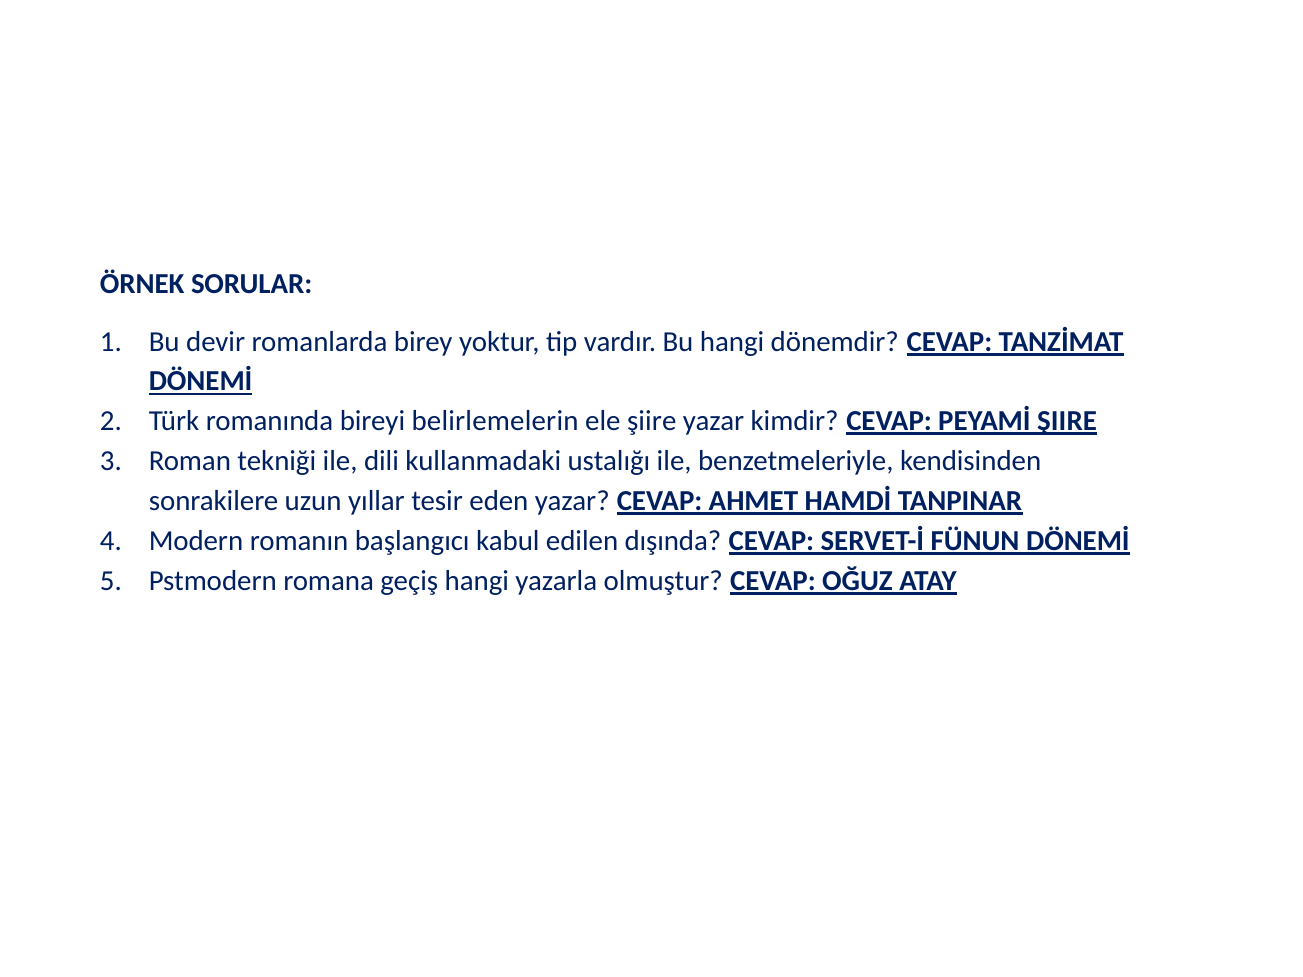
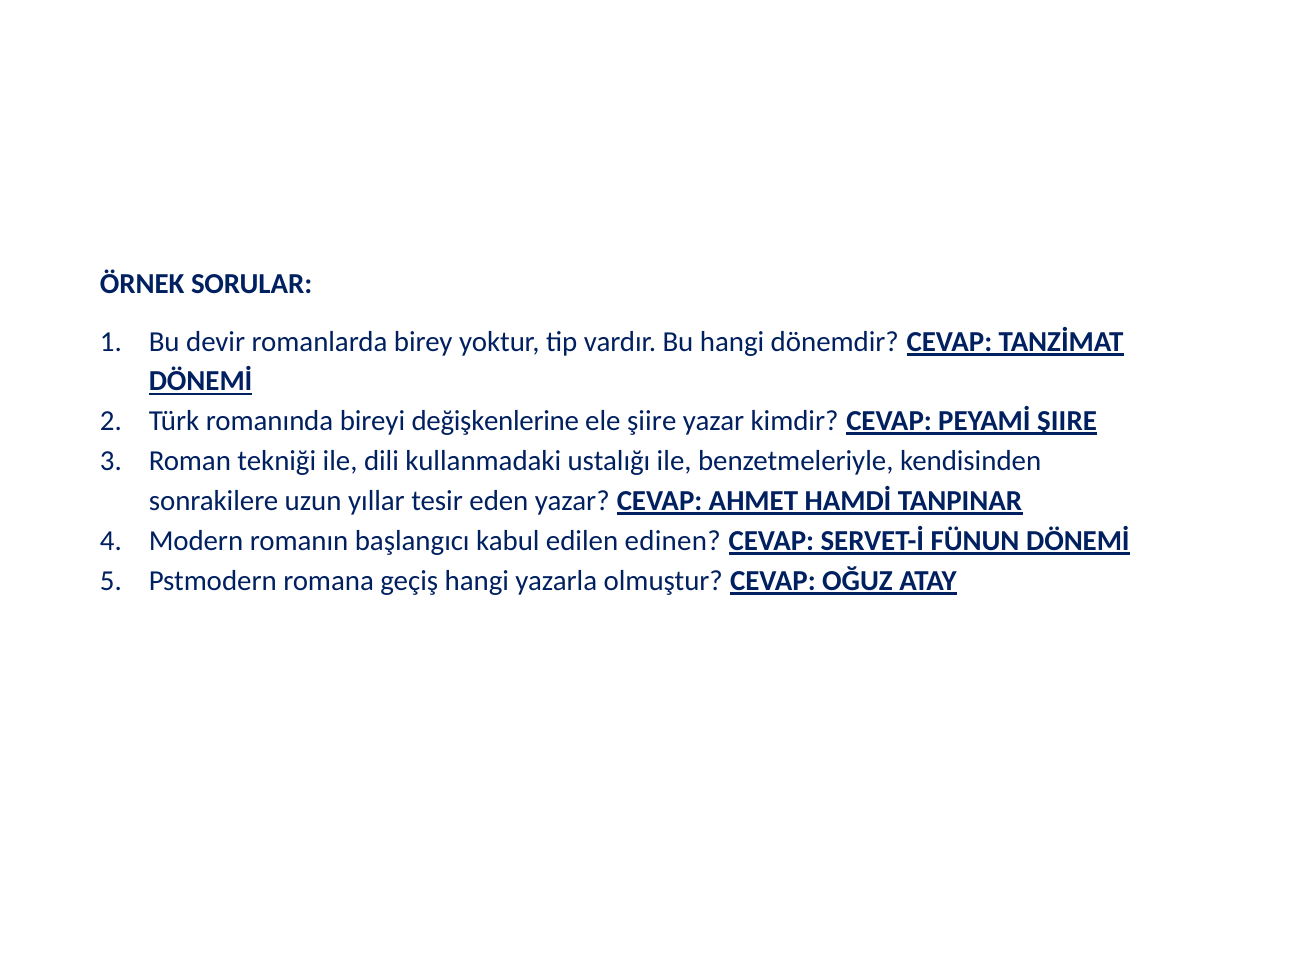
belirlemelerin: belirlemelerin -> değişkenlerine (495, 421)
dışında: dışında -> edinen (673, 541)
